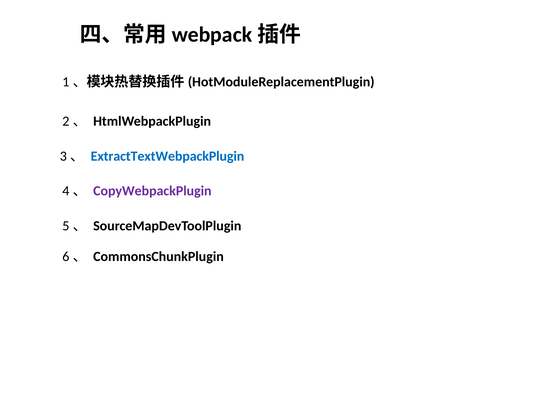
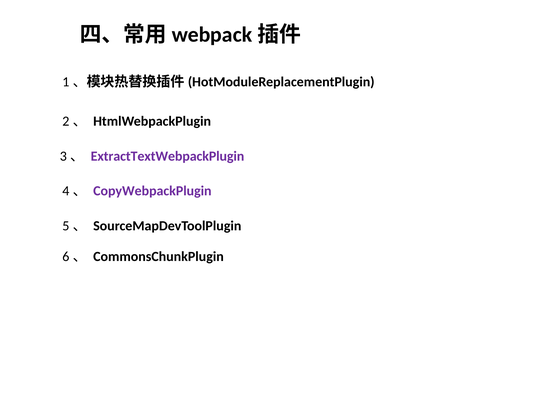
ExtractTextWebpackPlugin colour: blue -> purple (168, 156)
